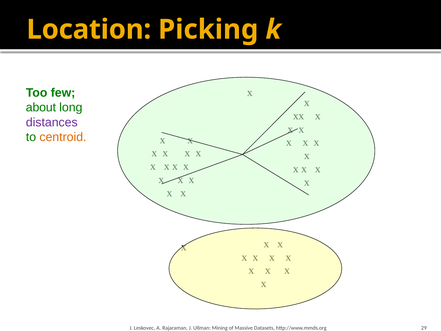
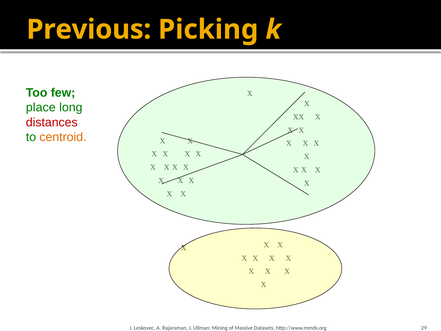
Location: Location -> Previous (89, 29)
about: about -> place (41, 108)
distances colour: purple -> red (52, 122)
